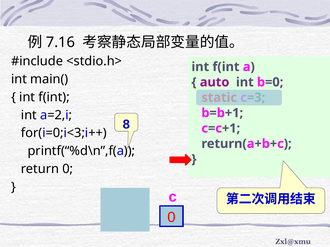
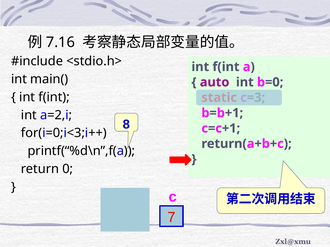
0: 0 -> 7 (171, 218)
